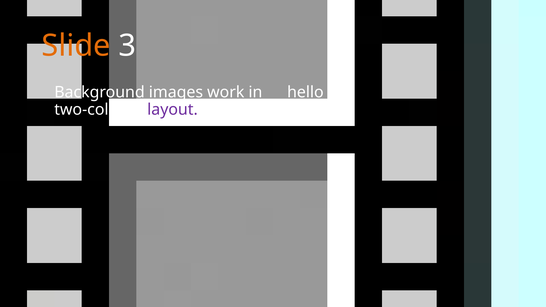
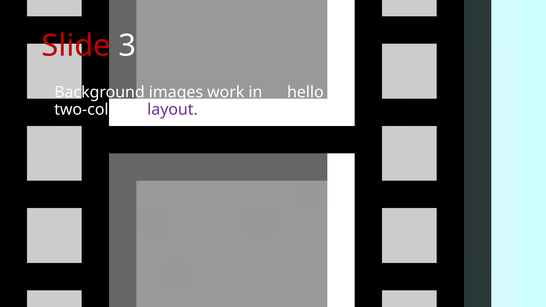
Slide colour: orange -> red (76, 46)
